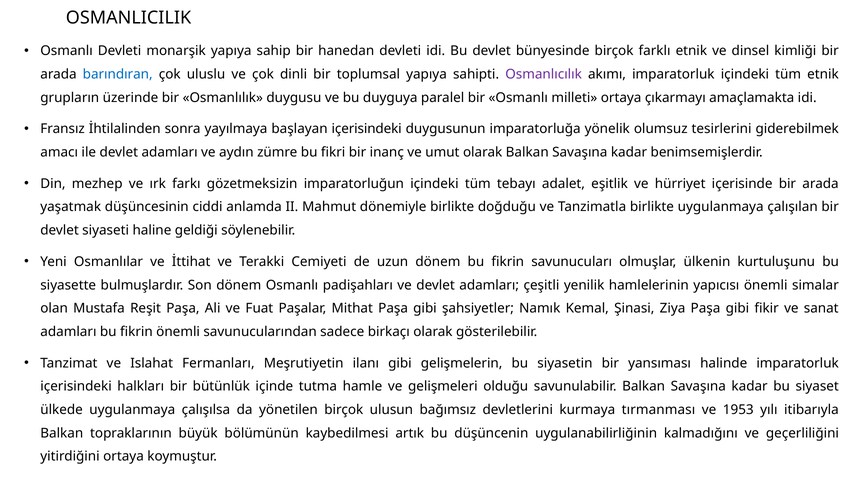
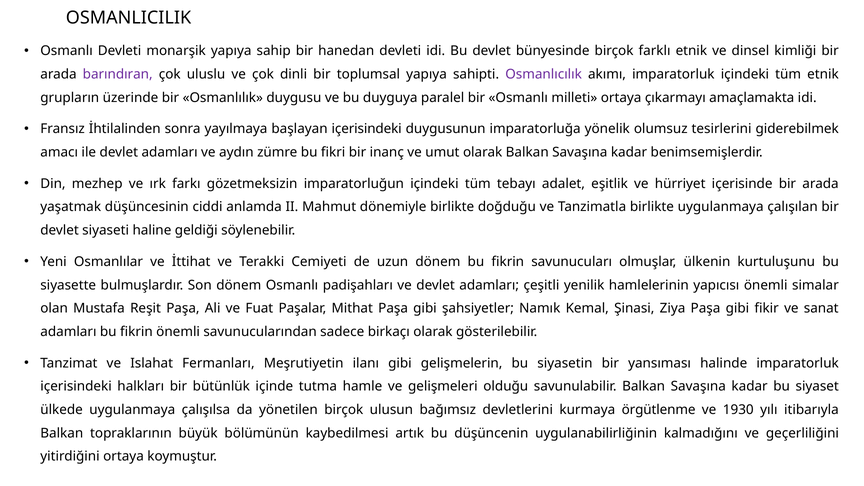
barındıran colour: blue -> purple (118, 74)
tırmanması: tırmanması -> örgütlenme (659, 410)
1953: 1953 -> 1930 (738, 410)
